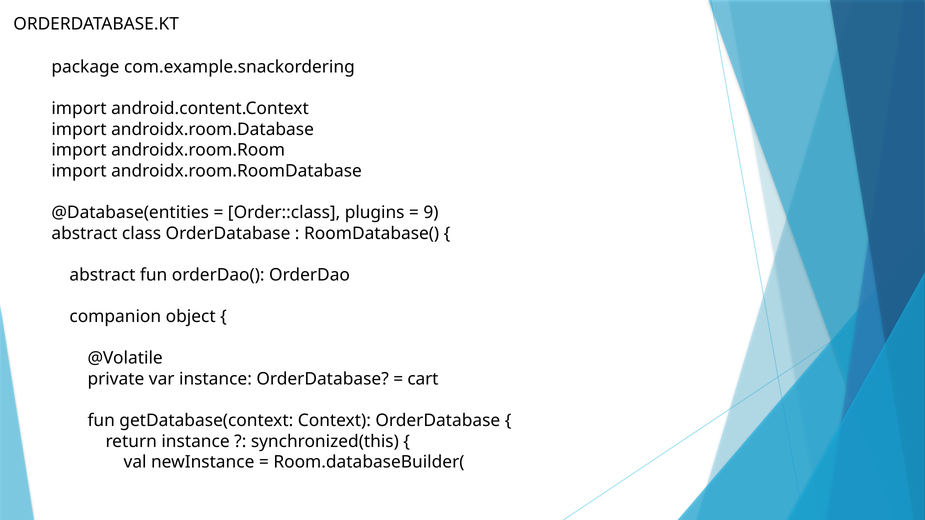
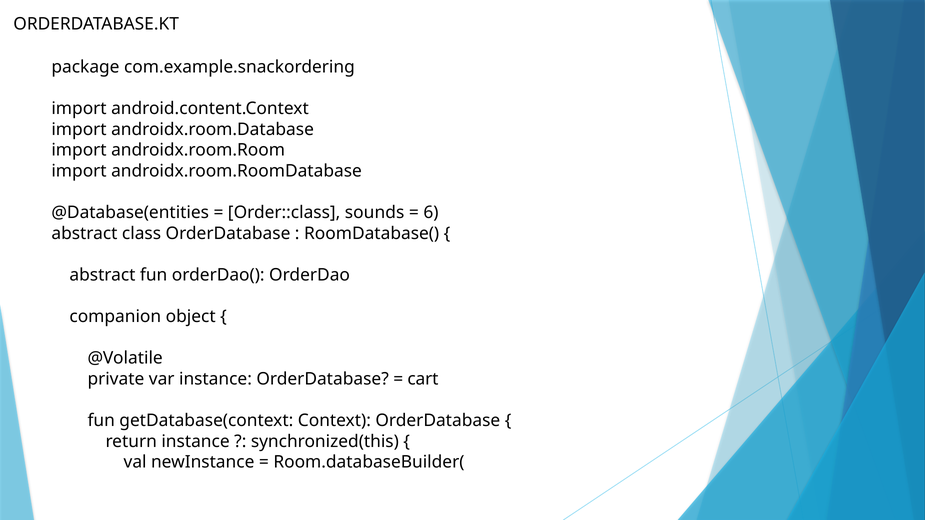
plugins: plugins -> sounds (375, 213)
9: 9 -> 6 (431, 213)
